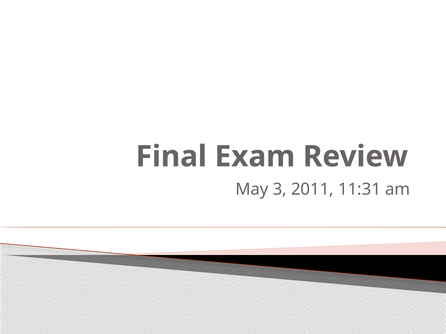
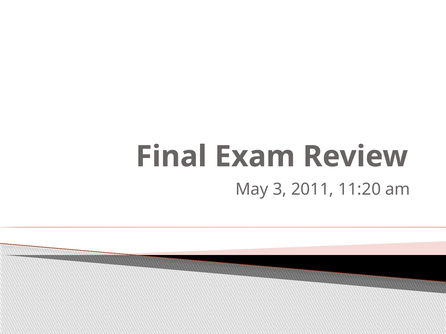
11:31: 11:31 -> 11:20 (360, 190)
